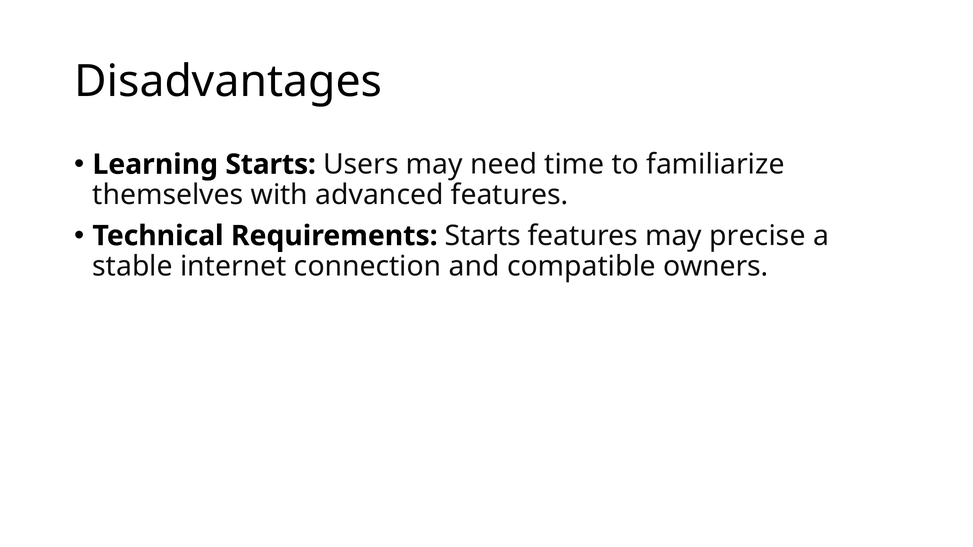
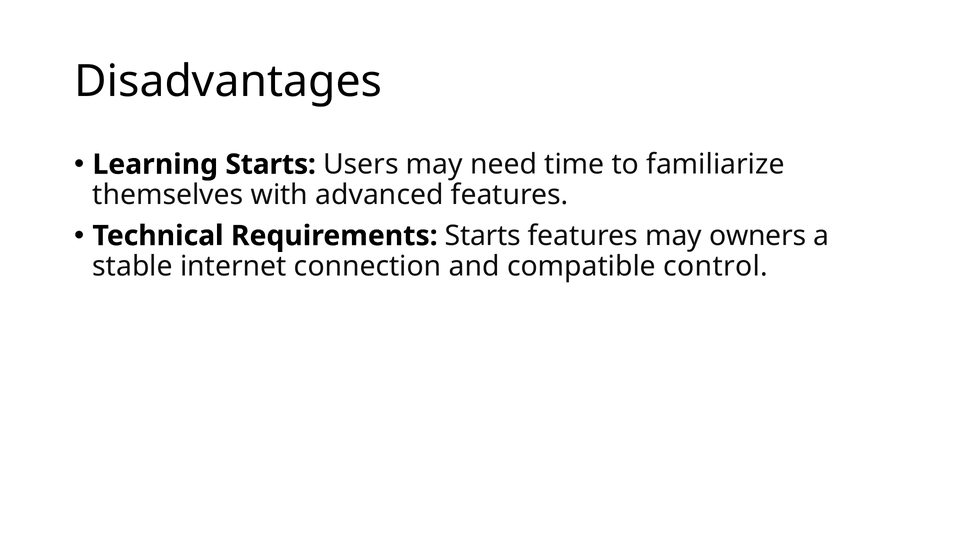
precise: precise -> owners (758, 236)
owners: owners -> control (716, 267)
